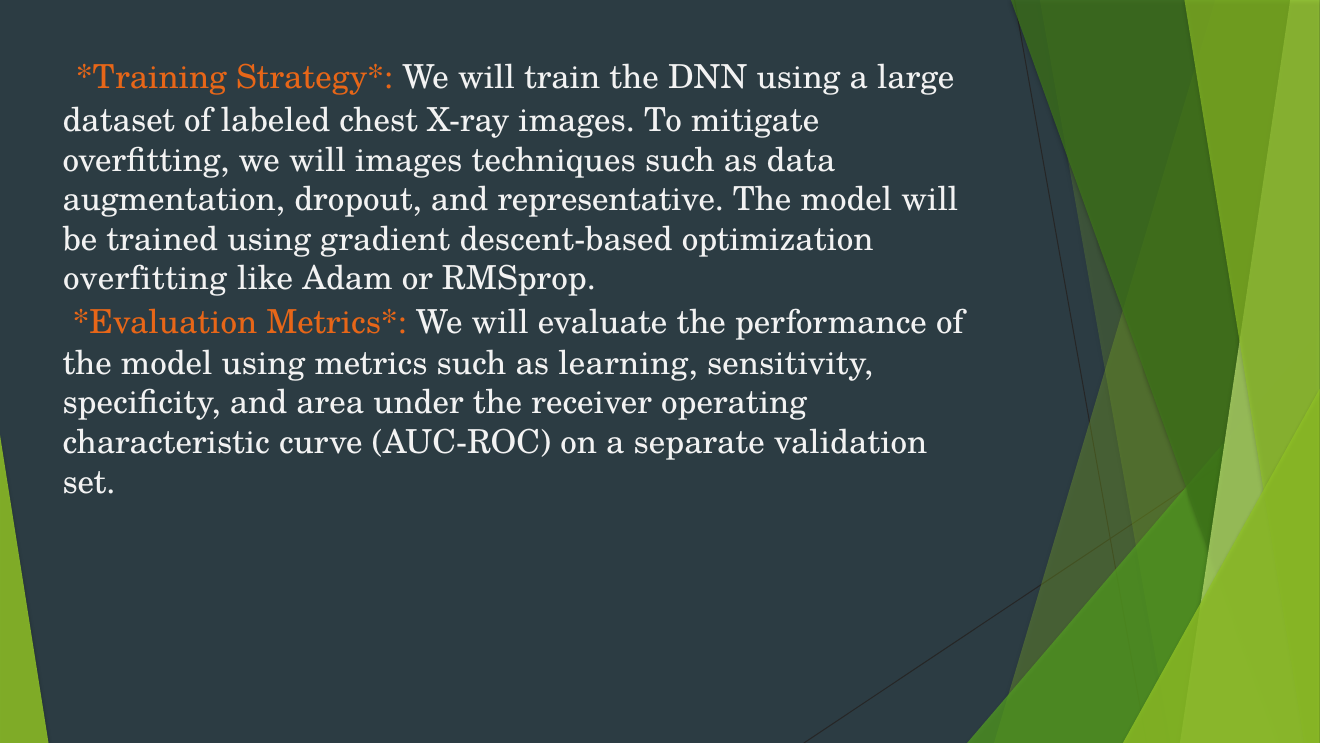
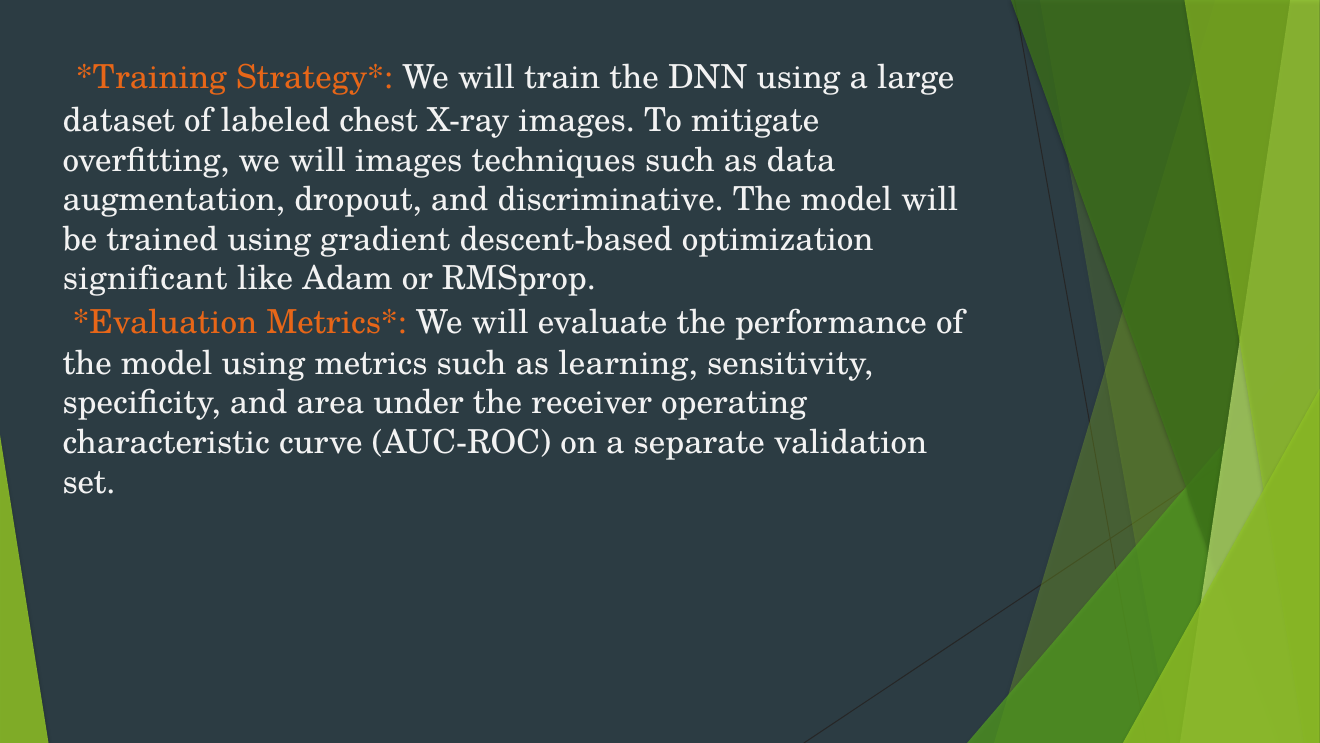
representative: representative -> discriminative (611, 200)
overfitting: overfitting -> significant (145, 279)
